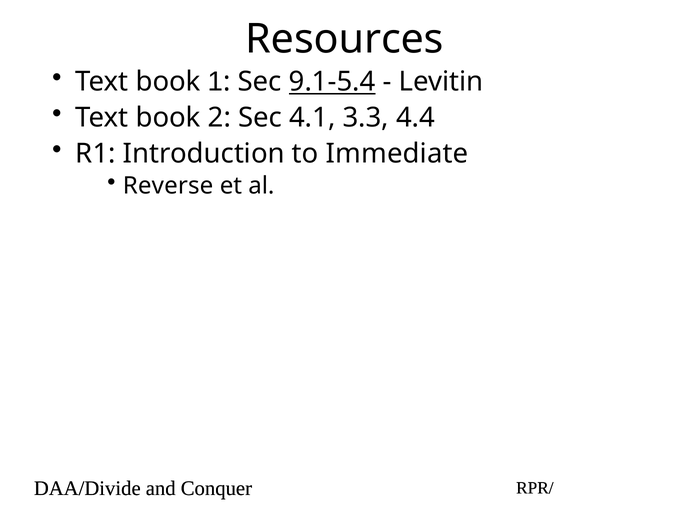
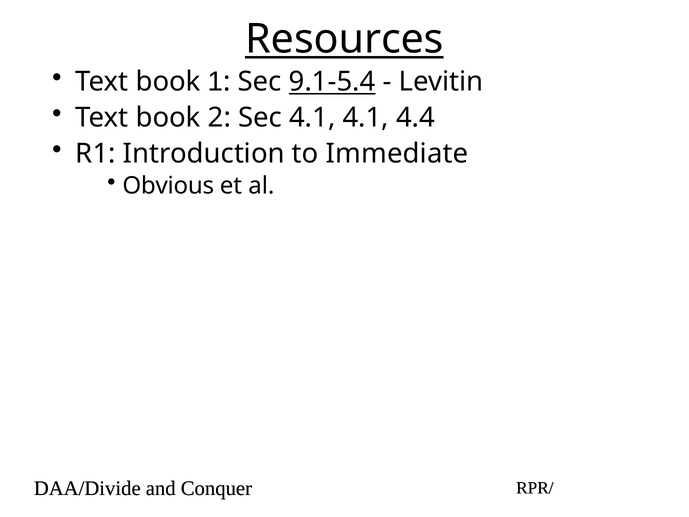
Resources underline: none -> present (344, 39)
4.1 3.3: 3.3 -> 4.1 (366, 118)
Reverse: Reverse -> Obvious (168, 186)
